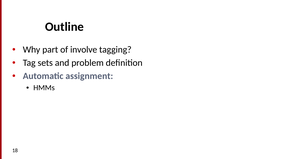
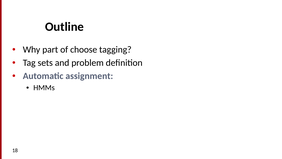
involve: involve -> choose (84, 49)
